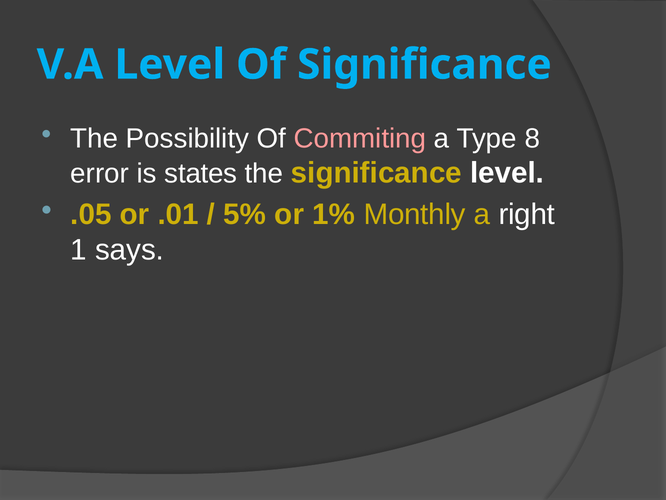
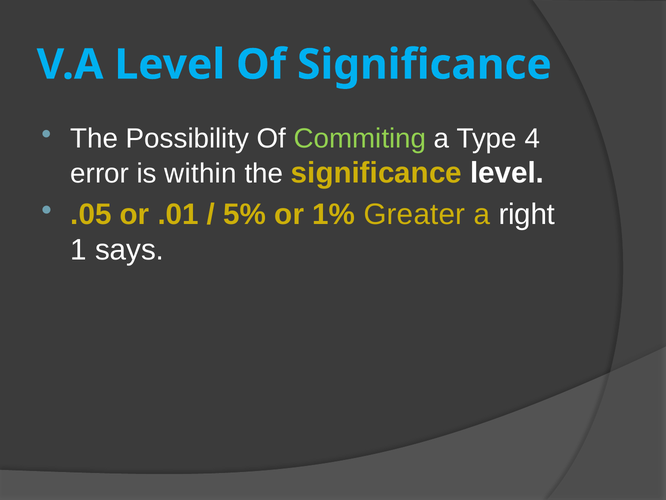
Commiting colour: pink -> light green (360, 138)
8: 8 -> 4 (532, 138)
states: states -> within (201, 174)
Monthly: Monthly -> Greater (414, 214)
